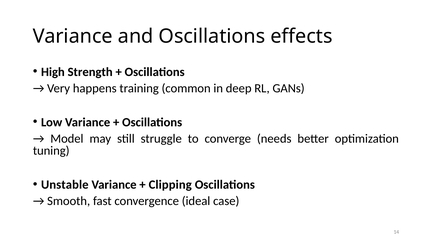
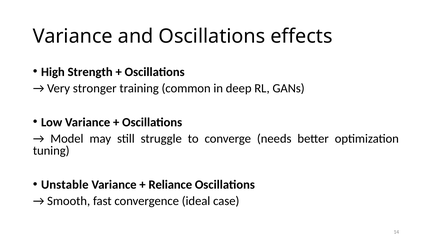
happens: happens -> stronger (95, 88)
Clipping: Clipping -> Reliance (170, 185)
